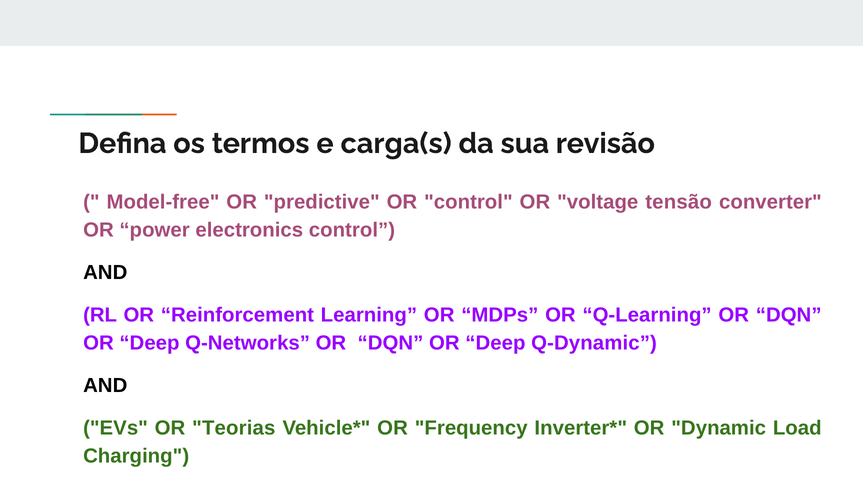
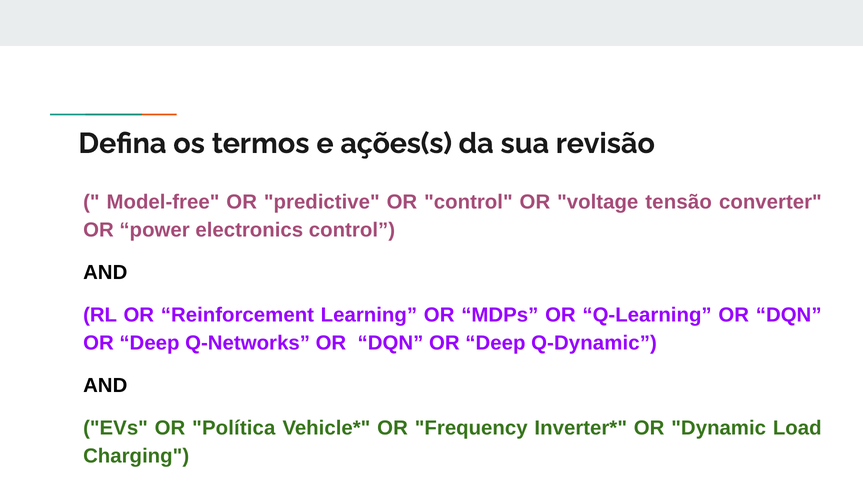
carga(s: carga(s -> ações(s (396, 144)
Teorias: Teorias -> Política (234, 428)
